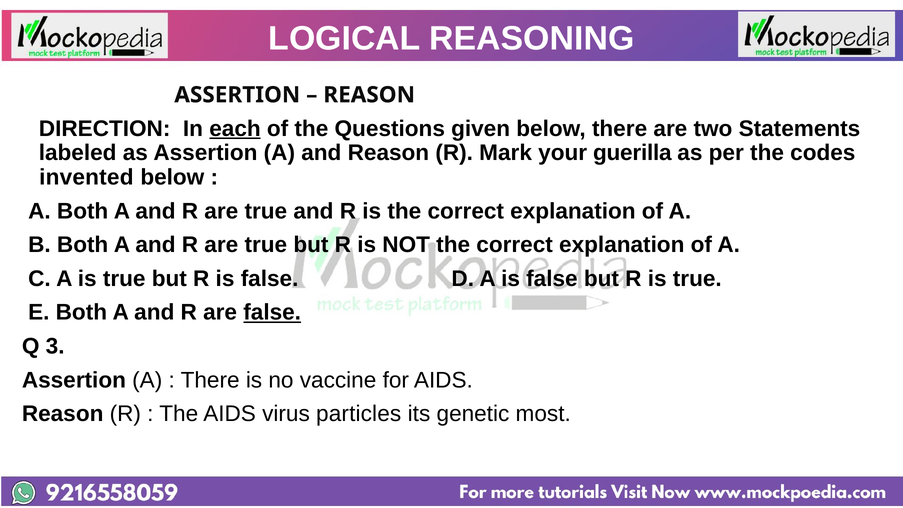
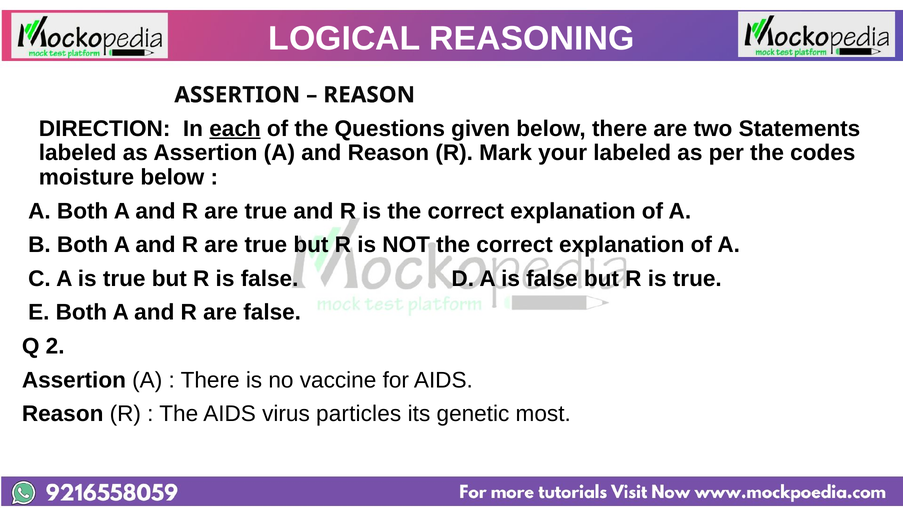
your guerilla: guerilla -> labeled (632, 153)
invented: invented -> moisture (86, 177)
false underline: present -> none (272, 313)
3: 3 -> 2 (55, 346)
